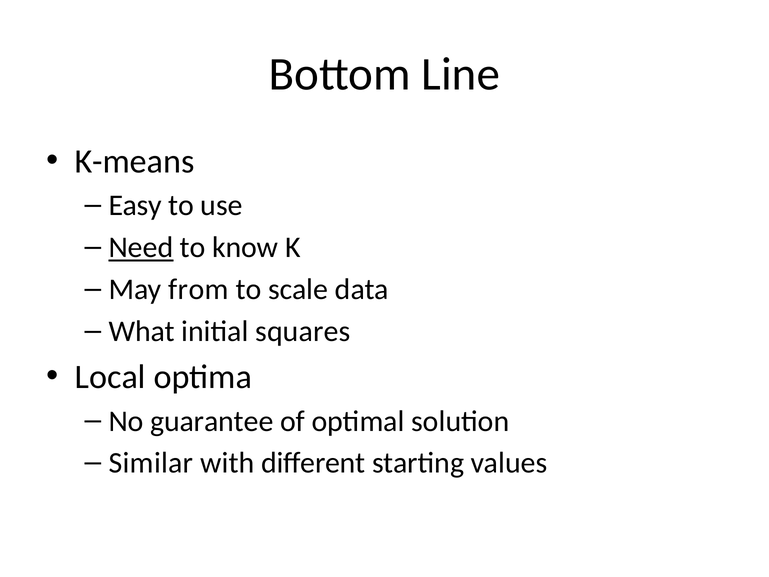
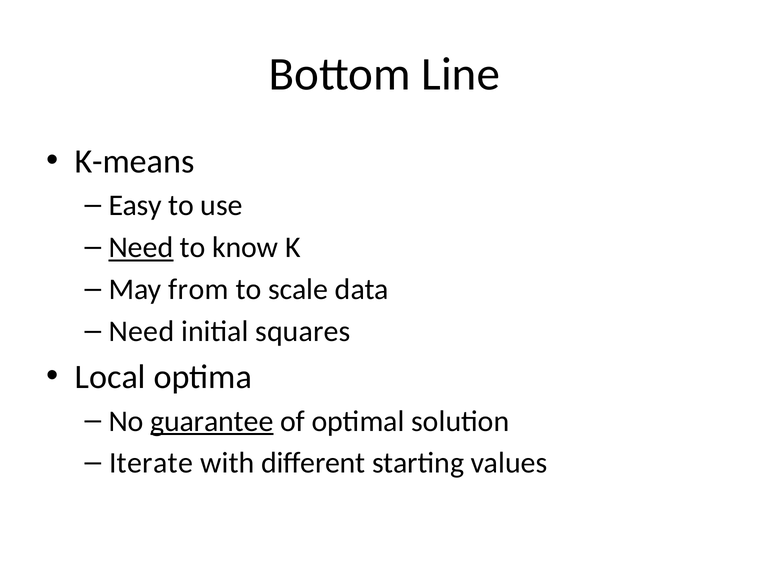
What: What -> Need (141, 331)
guarantee underline: none -> present (212, 421)
Similar: Similar -> Iterate (151, 463)
